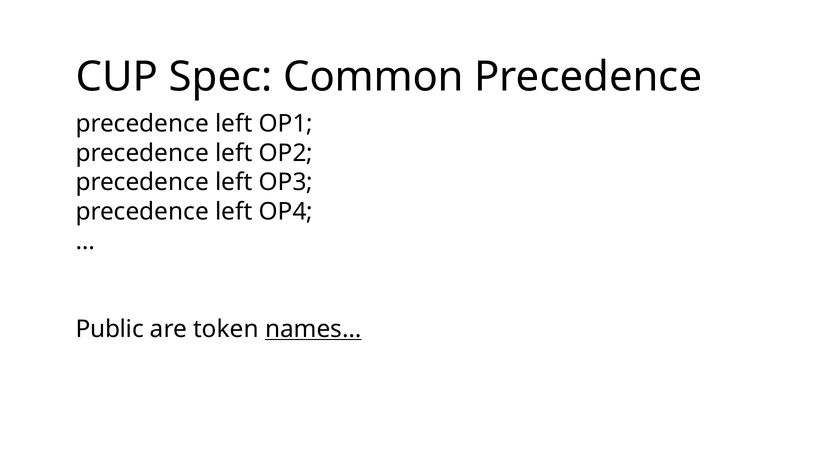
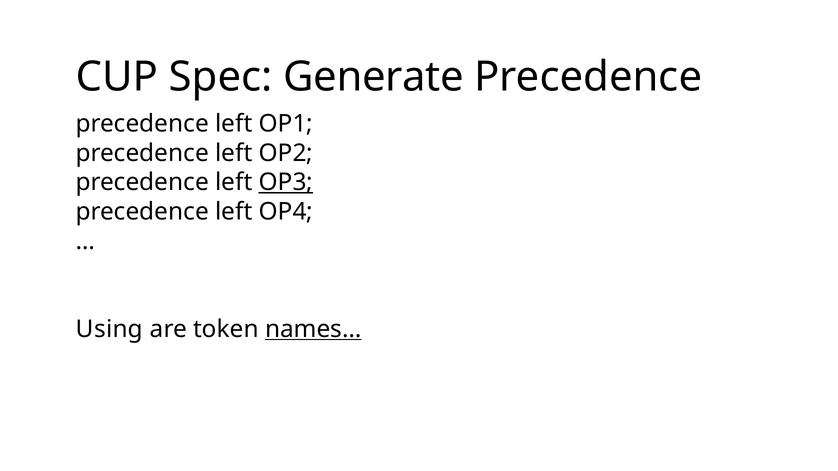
Common: Common -> Generate (374, 77)
OP3 underline: none -> present (286, 183)
Public: Public -> Using (109, 329)
